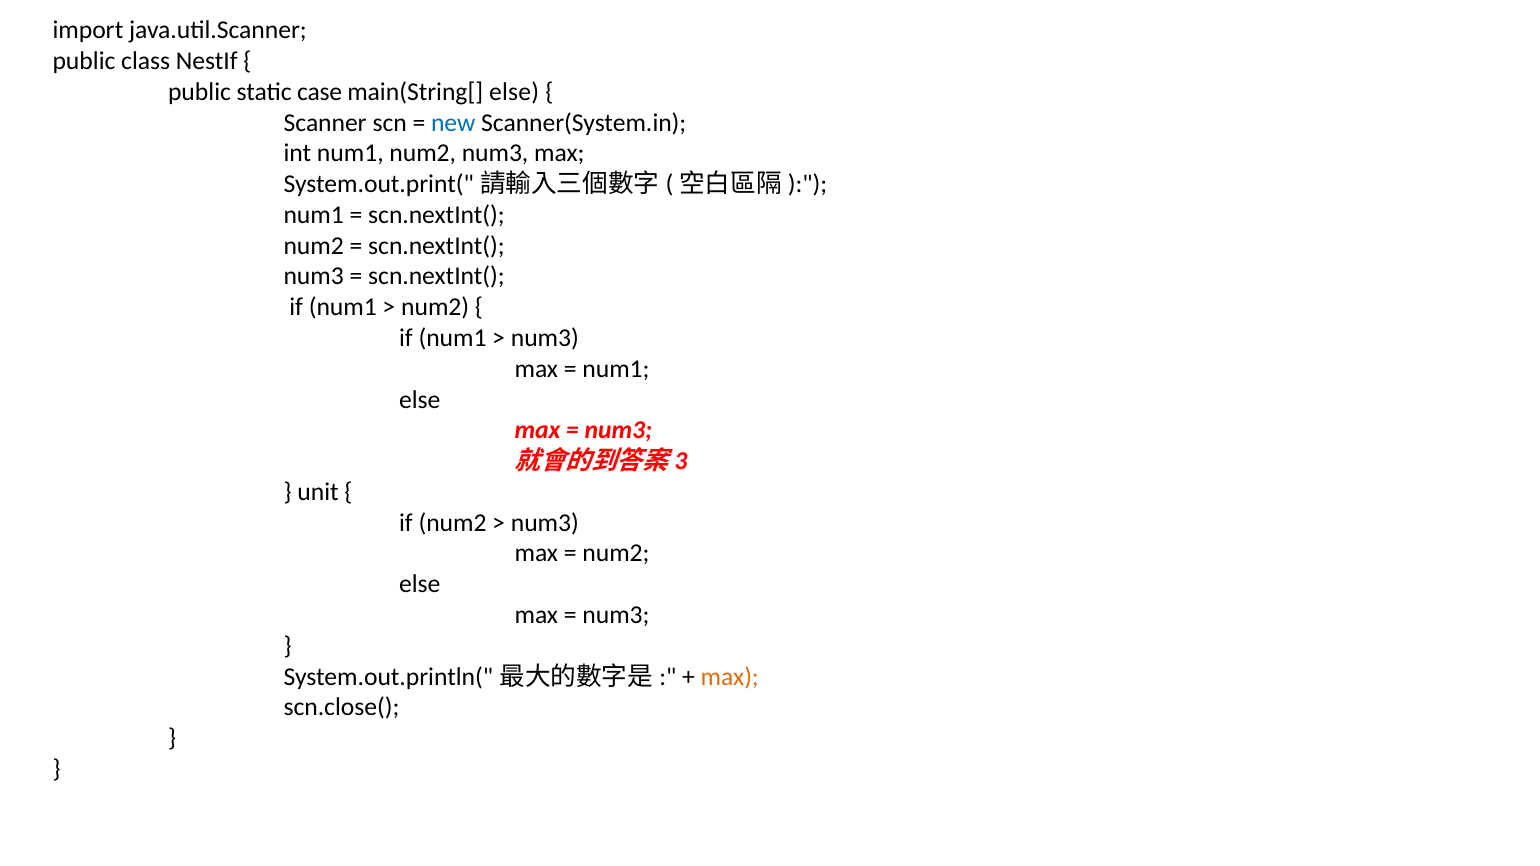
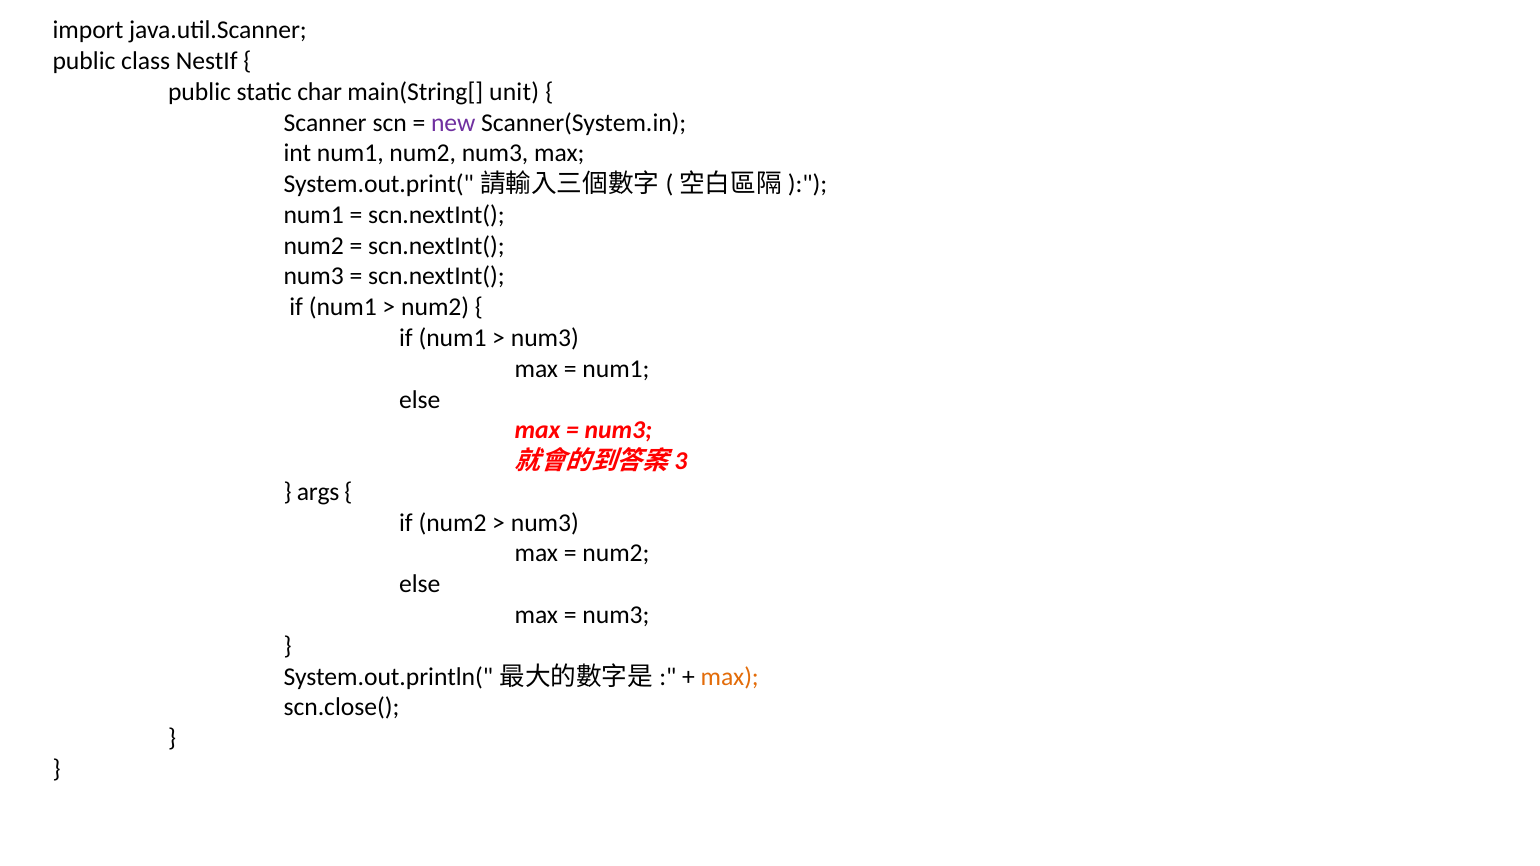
case: case -> char (320, 92)
main(String[ else: else -> unit (514, 92)
new colour: blue -> purple (453, 123)
unit: unit -> args (318, 492)
